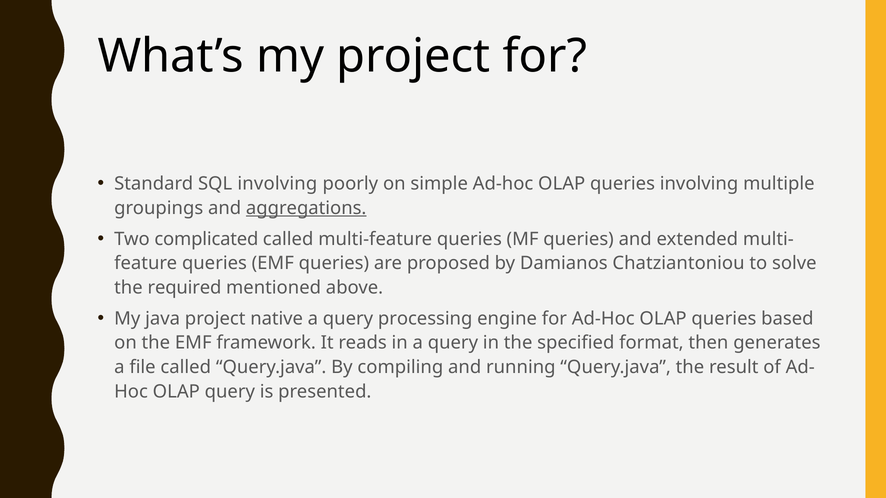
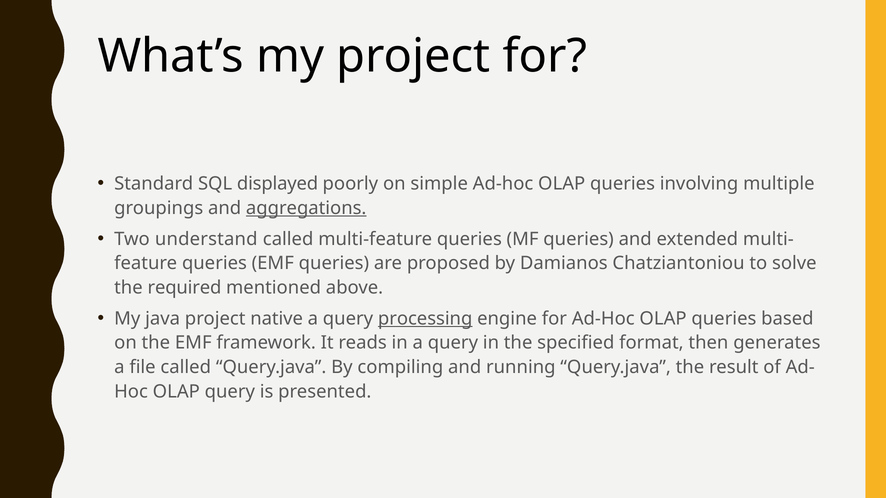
SQL involving: involving -> displayed (278, 184)
complicated: complicated -> understand (206, 239)
processing underline: none -> present (425, 319)
